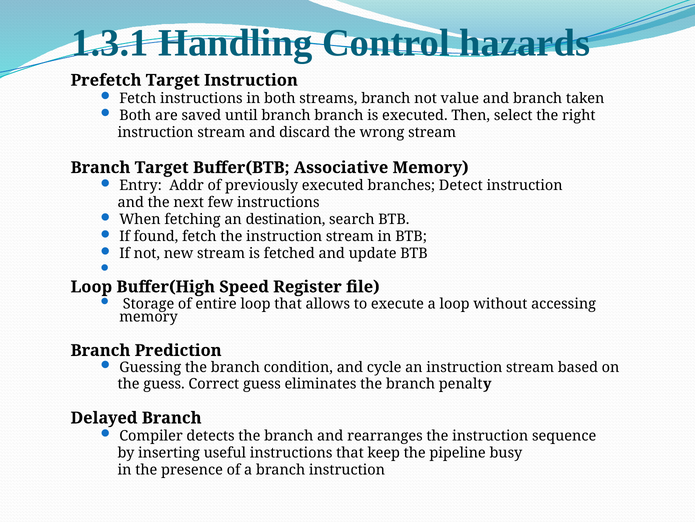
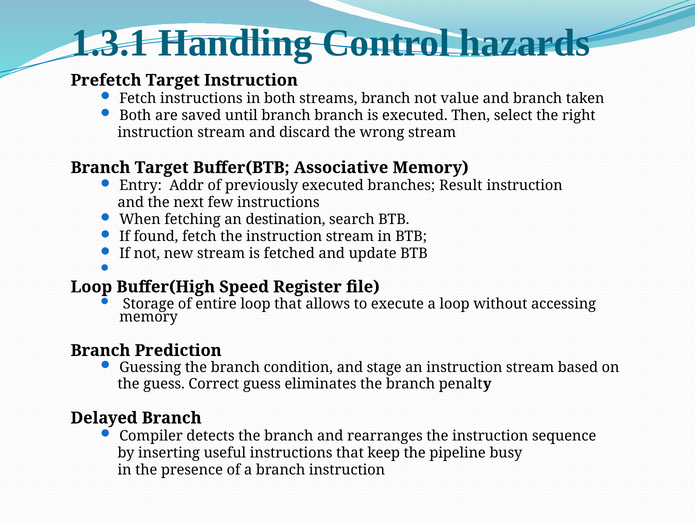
Detect: Detect -> Result (461, 185)
cycle: cycle -> stage (384, 367)
